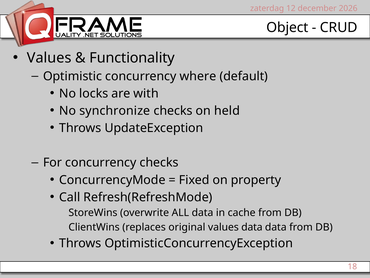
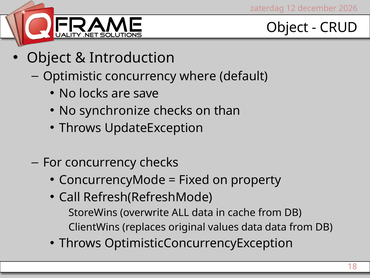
Values: Values -> Object (49, 58)
Functionality: Functionality -> Introduction (132, 58)
with: with -> save (146, 93)
held: held -> than (227, 111)
